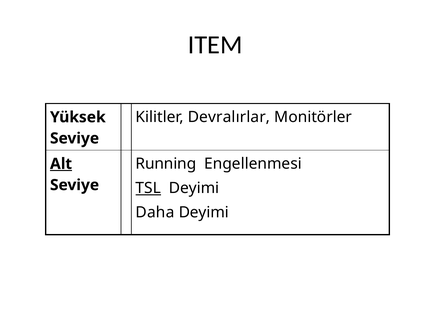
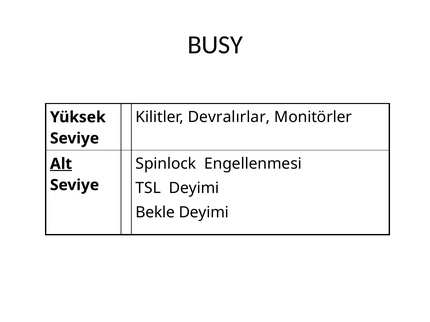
ITEM: ITEM -> BUSY (215, 45)
Running: Running -> Spinlock (166, 164)
TSL underline: present -> none (148, 188)
Daha: Daha -> Bekle (155, 213)
